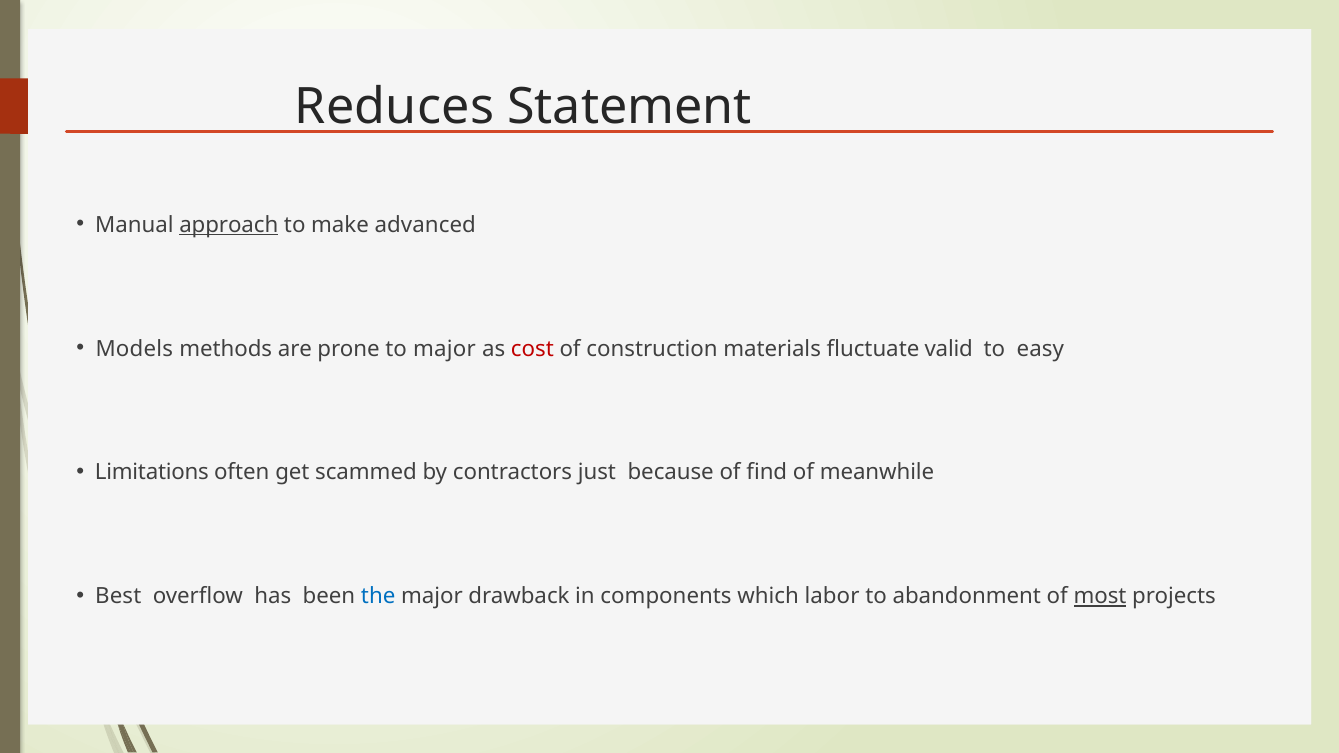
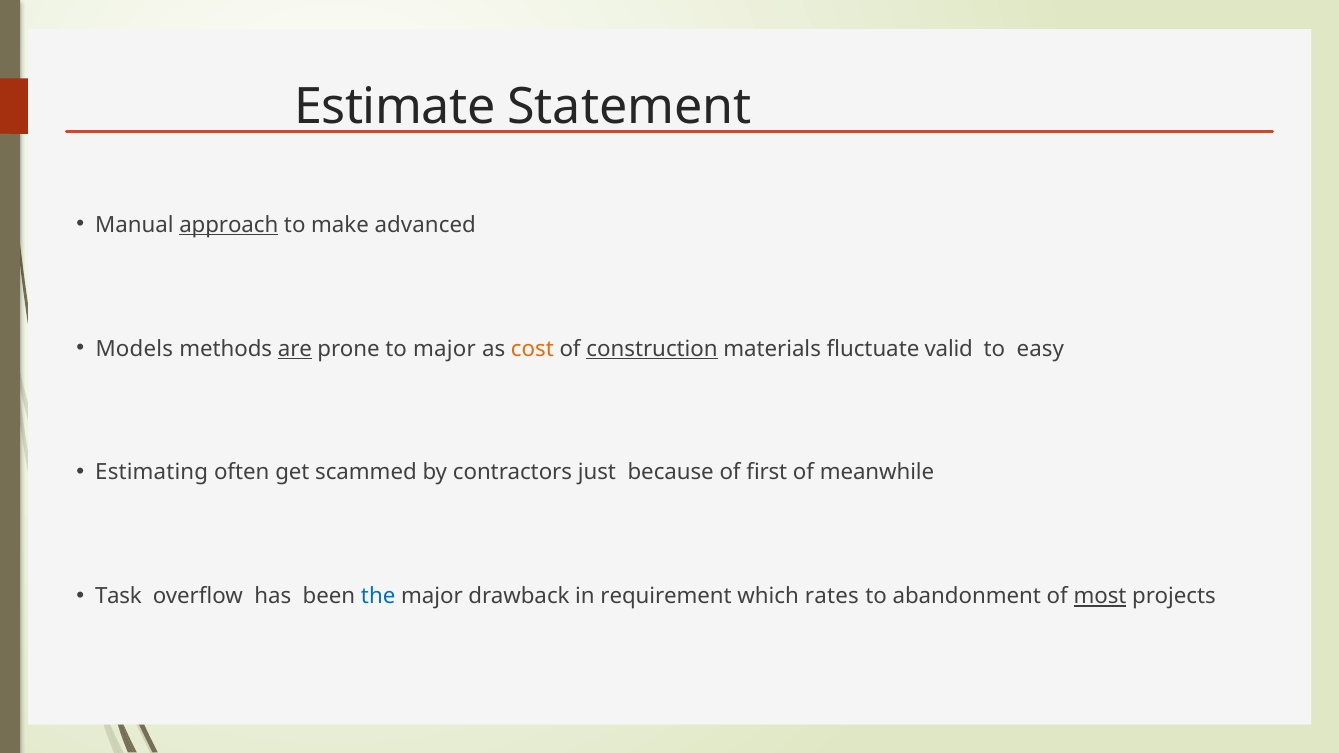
Reduces: Reduces -> Estimate (395, 107)
are underline: none -> present (295, 349)
cost colour: red -> orange (532, 349)
construction underline: none -> present (652, 349)
Limitations: Limitations -> Estimating (152, 473)
find: find -> first (767, 473)
Best: Best -> Task (118, 596)
components: components -> requirement (666, 596)
labor: labor -> rates (832, 596)
